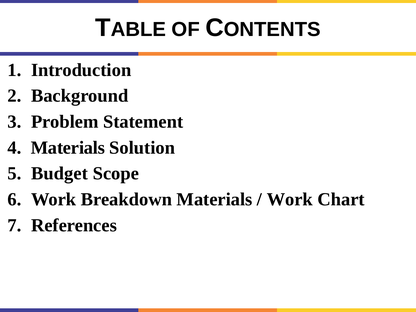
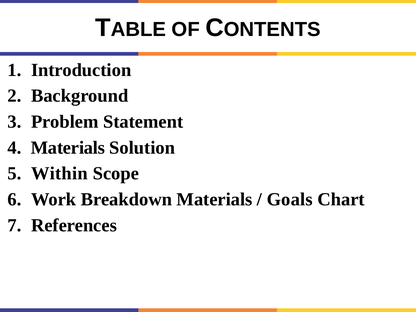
Budget: Budget -> Within (60, 174)
Work: Work -> Goals (290, 199)
